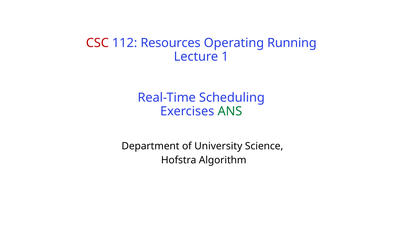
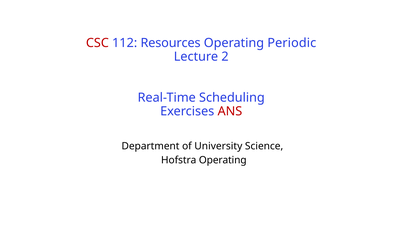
Running: Running -> Periodic (292, 43)
1: 1 -> 2 (225, 57)
ANS colour: green -> red (230, 111)
Hofstra Algorithm: Algorithm -> Operating (223, 160)
